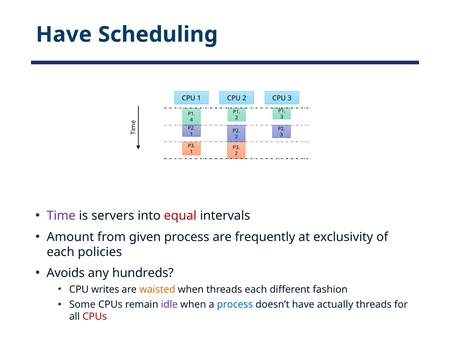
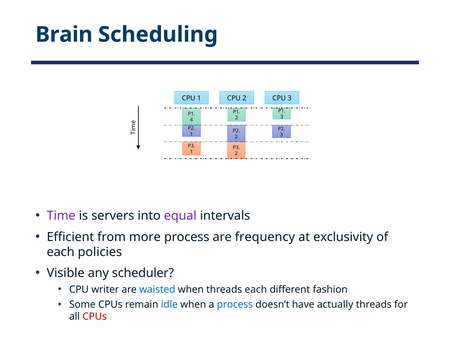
Have: Have -> Brain (64, 35)
equal colour: red -> purple (180, 216)
Amount: Amount -> Efficient (70, 237)
given: given -> more (145, 237)
frequently: frequently -> frequency (265, 237)
Avoids: Avoids -> Visible (66, 274)
hundreds: hundreds -> scheduler (143, 274)
writes: writes -> writer (105, 290)
waisted colour: orange -> blue (157, 290)
idle colour: purple -> blue (169, 305)
